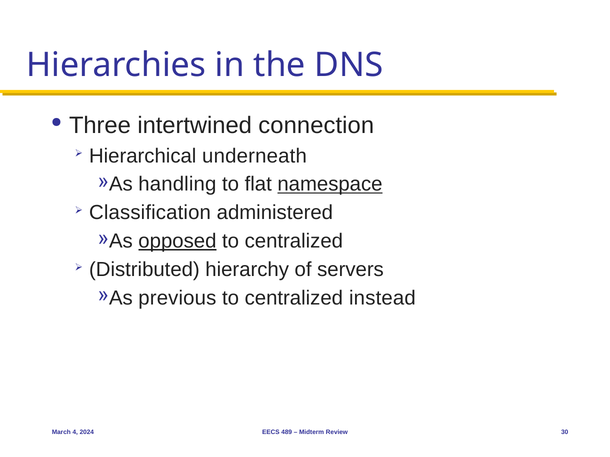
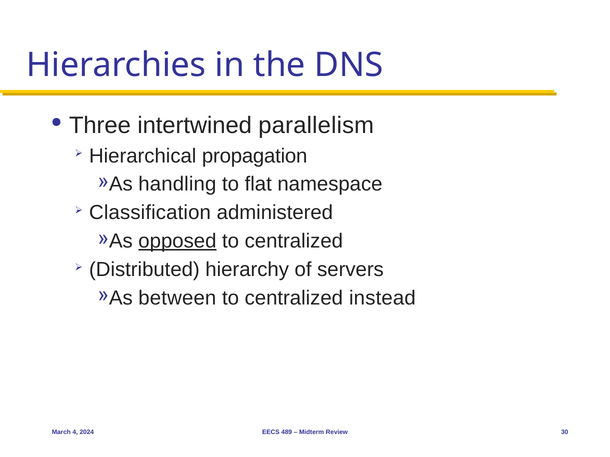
connection: connection -> parallelism (316, 126)
underneath: underneath -> propagation (255, 156)
namespace underline: present -> none (330, 184)
previous: previous -> between (177, 298)
